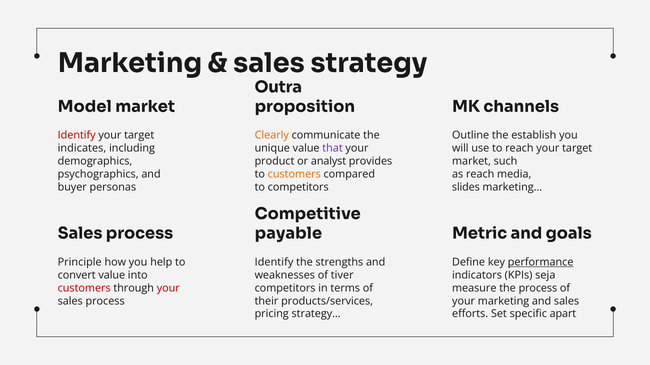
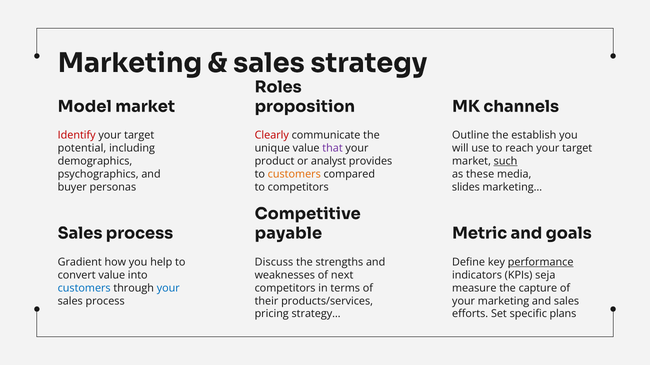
Outra: Outra -> Roles (278, 87)
Clearly colour: orange -> red (272, 135)
indicates: indicates -> potential (82, 148)
such underline: none -> present (506, 161)
as reach: reach -> these (480, 174)
Principle: Principle -> Gradient (80, 262)
Identify: Identify -> Discuss (274, 262)
tiver: tiver -> next (342, 275)
customers colour: red -> blue (84, 288)
your colour: red -> blue (168, 288)
the process: process -> capture (538, 288)
apart: apart -> plans (563, 314)
